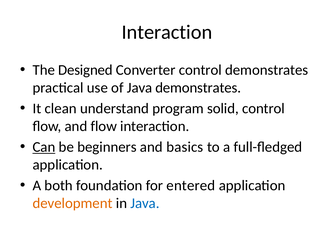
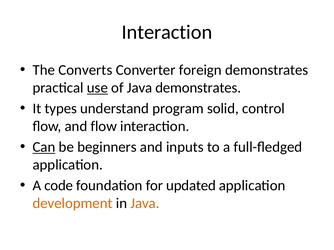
Designed: Designed -> Converts (85, 70)
Converter control: control -> foreign (200, 70)
use underline: none -> present (97, 88)
clean: clean -> types (61, 109)
basics: basics -> inputs (185, 147)
both: both -> code (59, 186)
entered: entered -> updated (191, 186)
Java colour: blue -> orange (145, 204)
